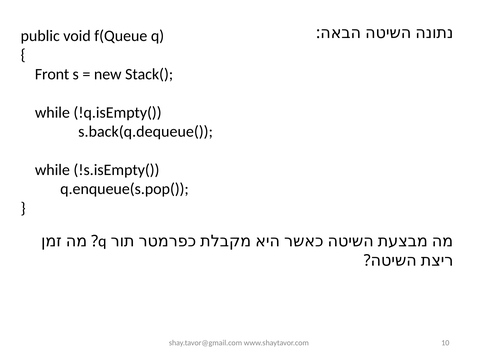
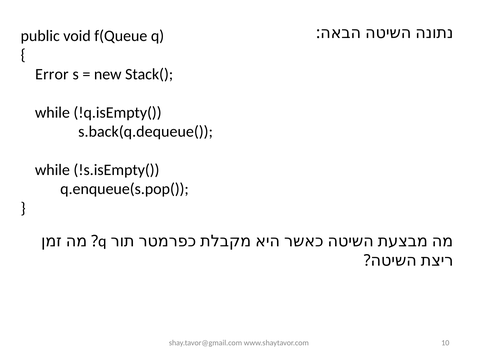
Front: Front -> Error (52, 74)
